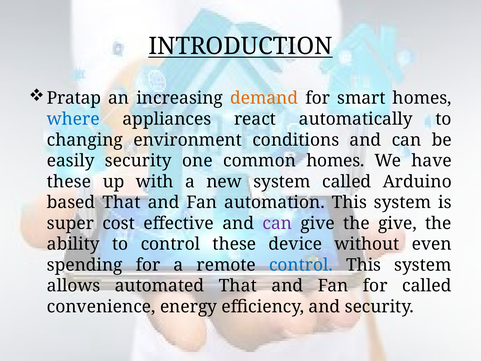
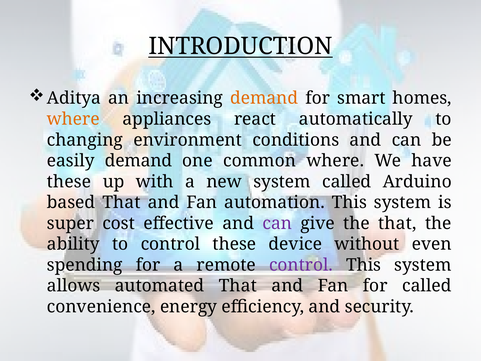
Pratap: Pratap -> Aditya (74, 98)
where colour: blue -> orange (73, 119)
easily security: security -> demand (139, 161)
common homes: homes -> where (335, 161)
the give: give -> that (397, 223)
control colour: blue -> purple (301, 265)
